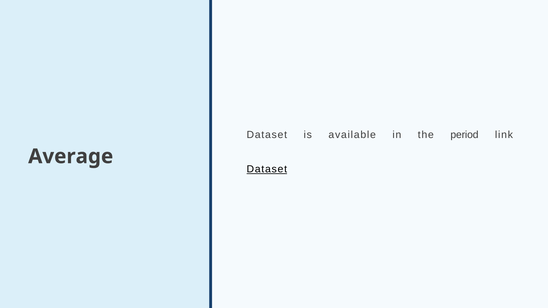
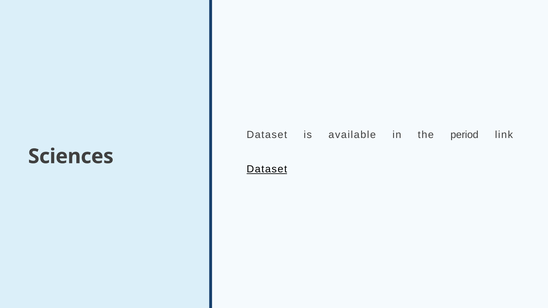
Average: Average -> Sciences (71, 157)
